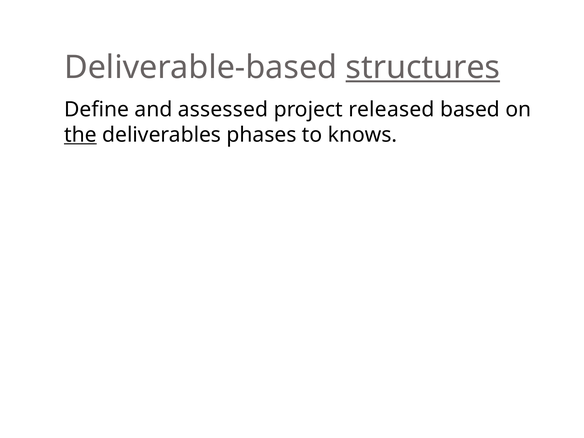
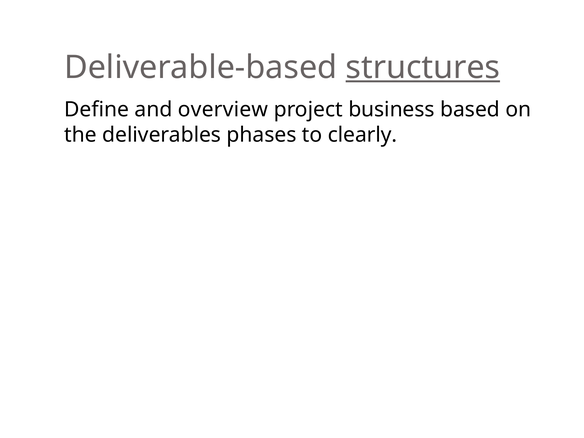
assessed: assessed -> overview (223, 109)
released: released -> business (391, 109)
the underline: present -> none (80, 135)
knows: knows -> clearly (363, 135)
